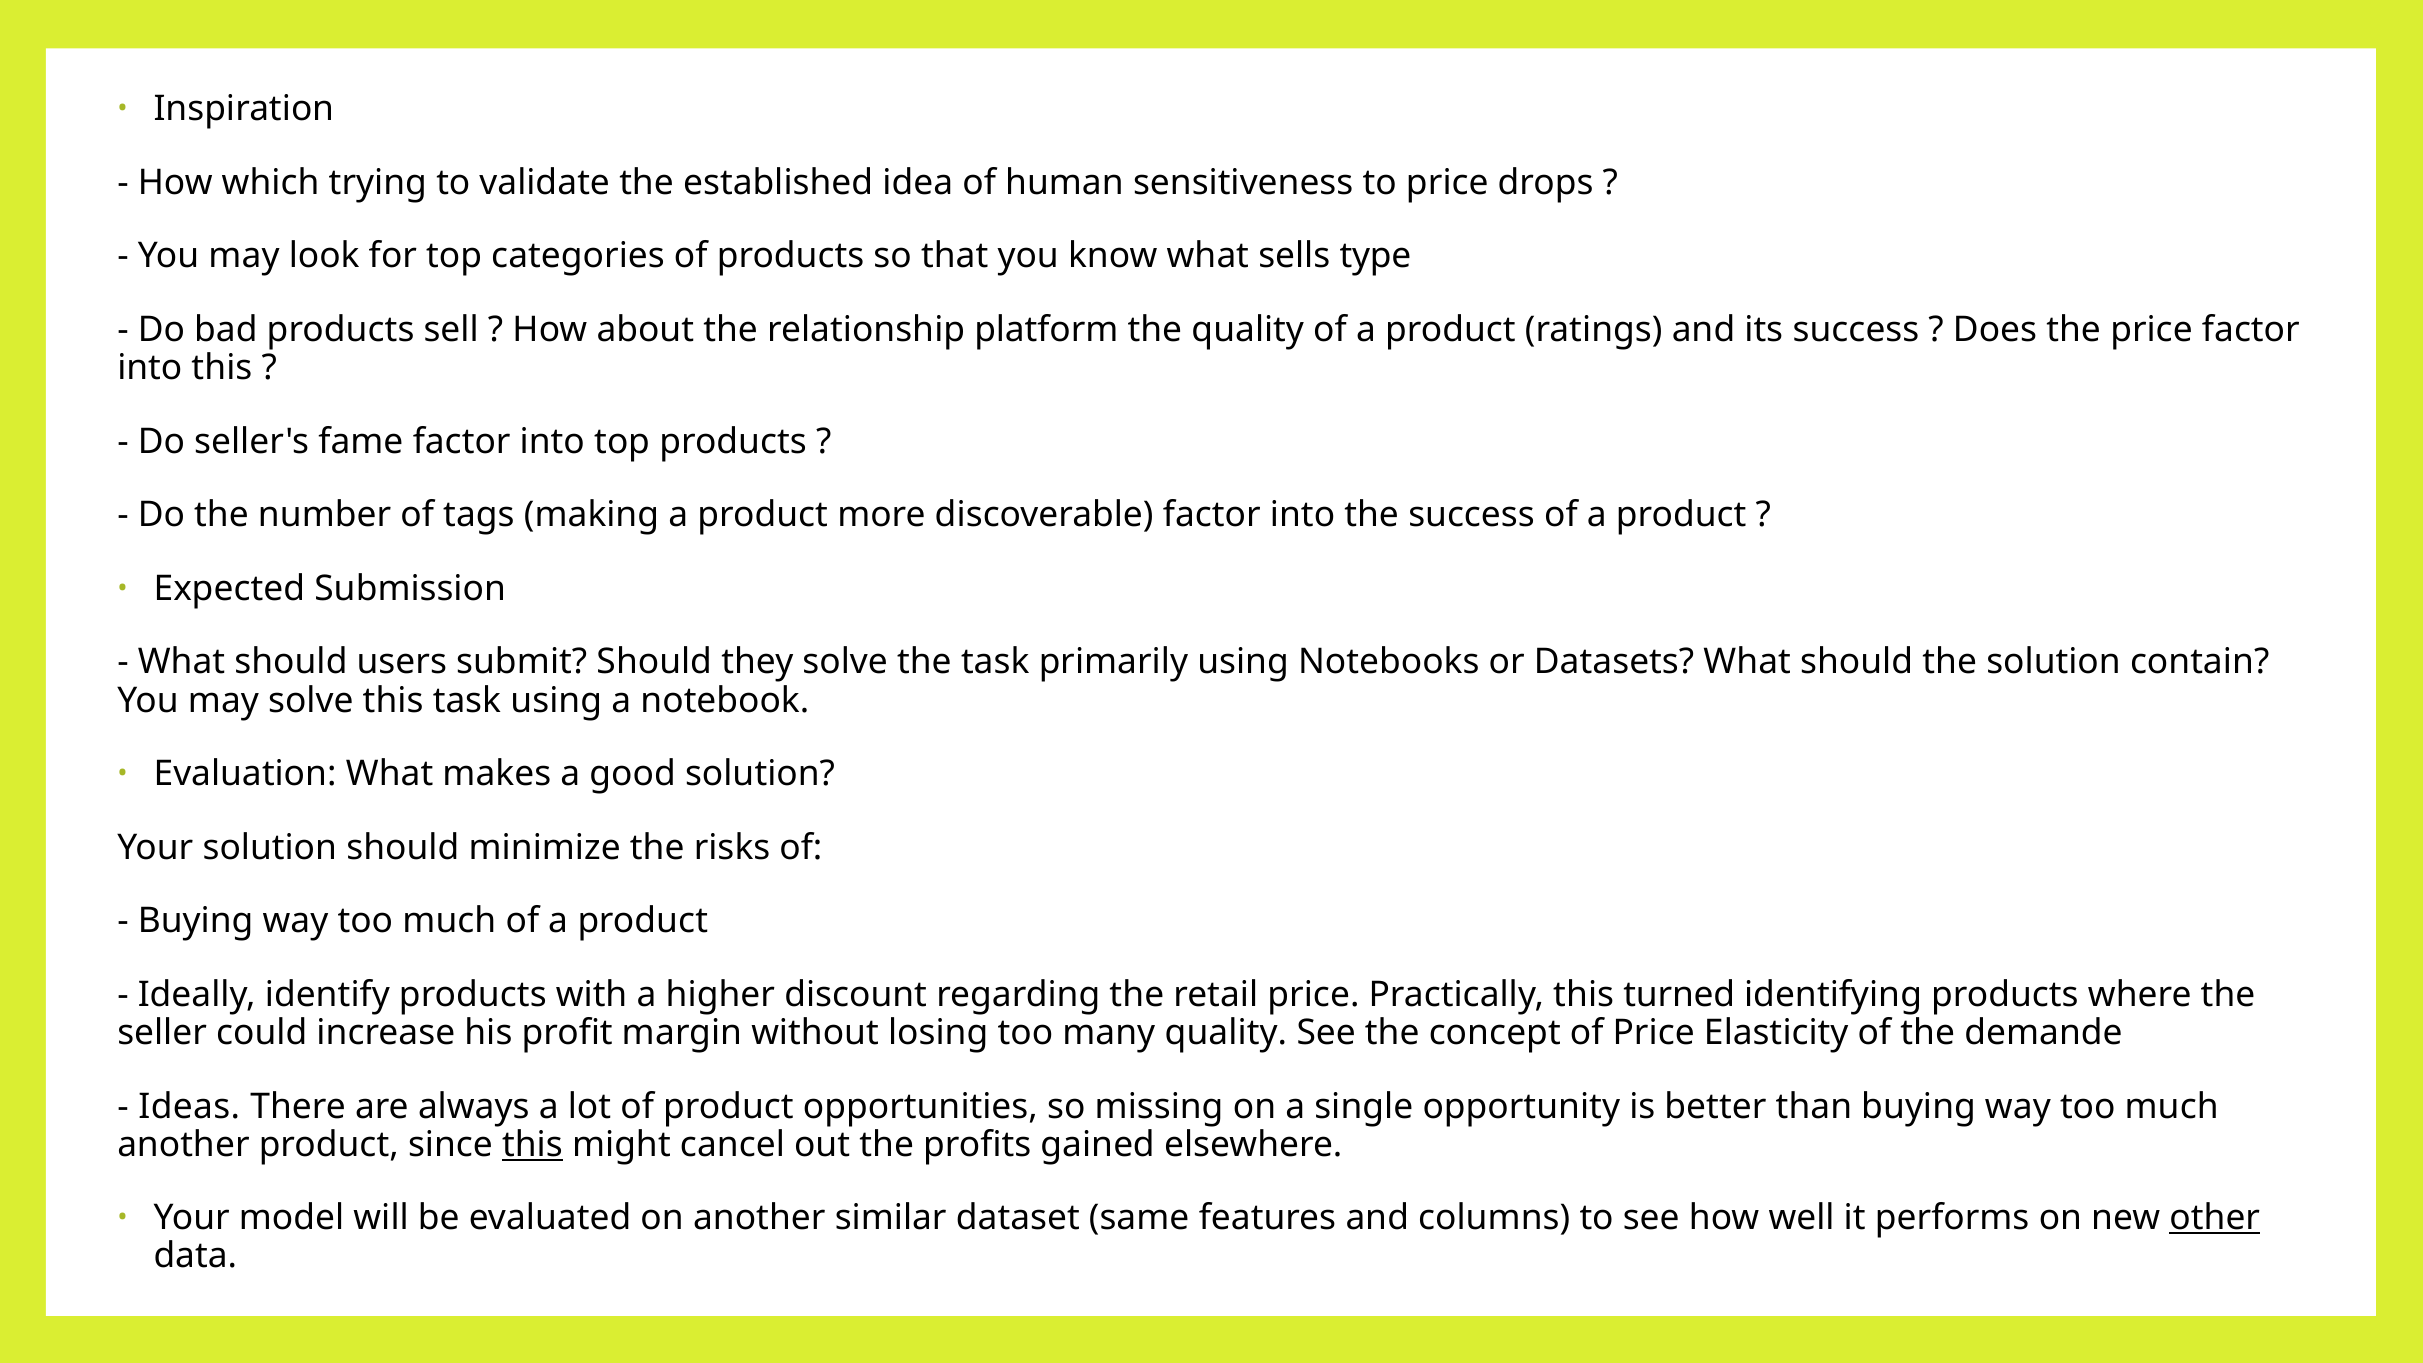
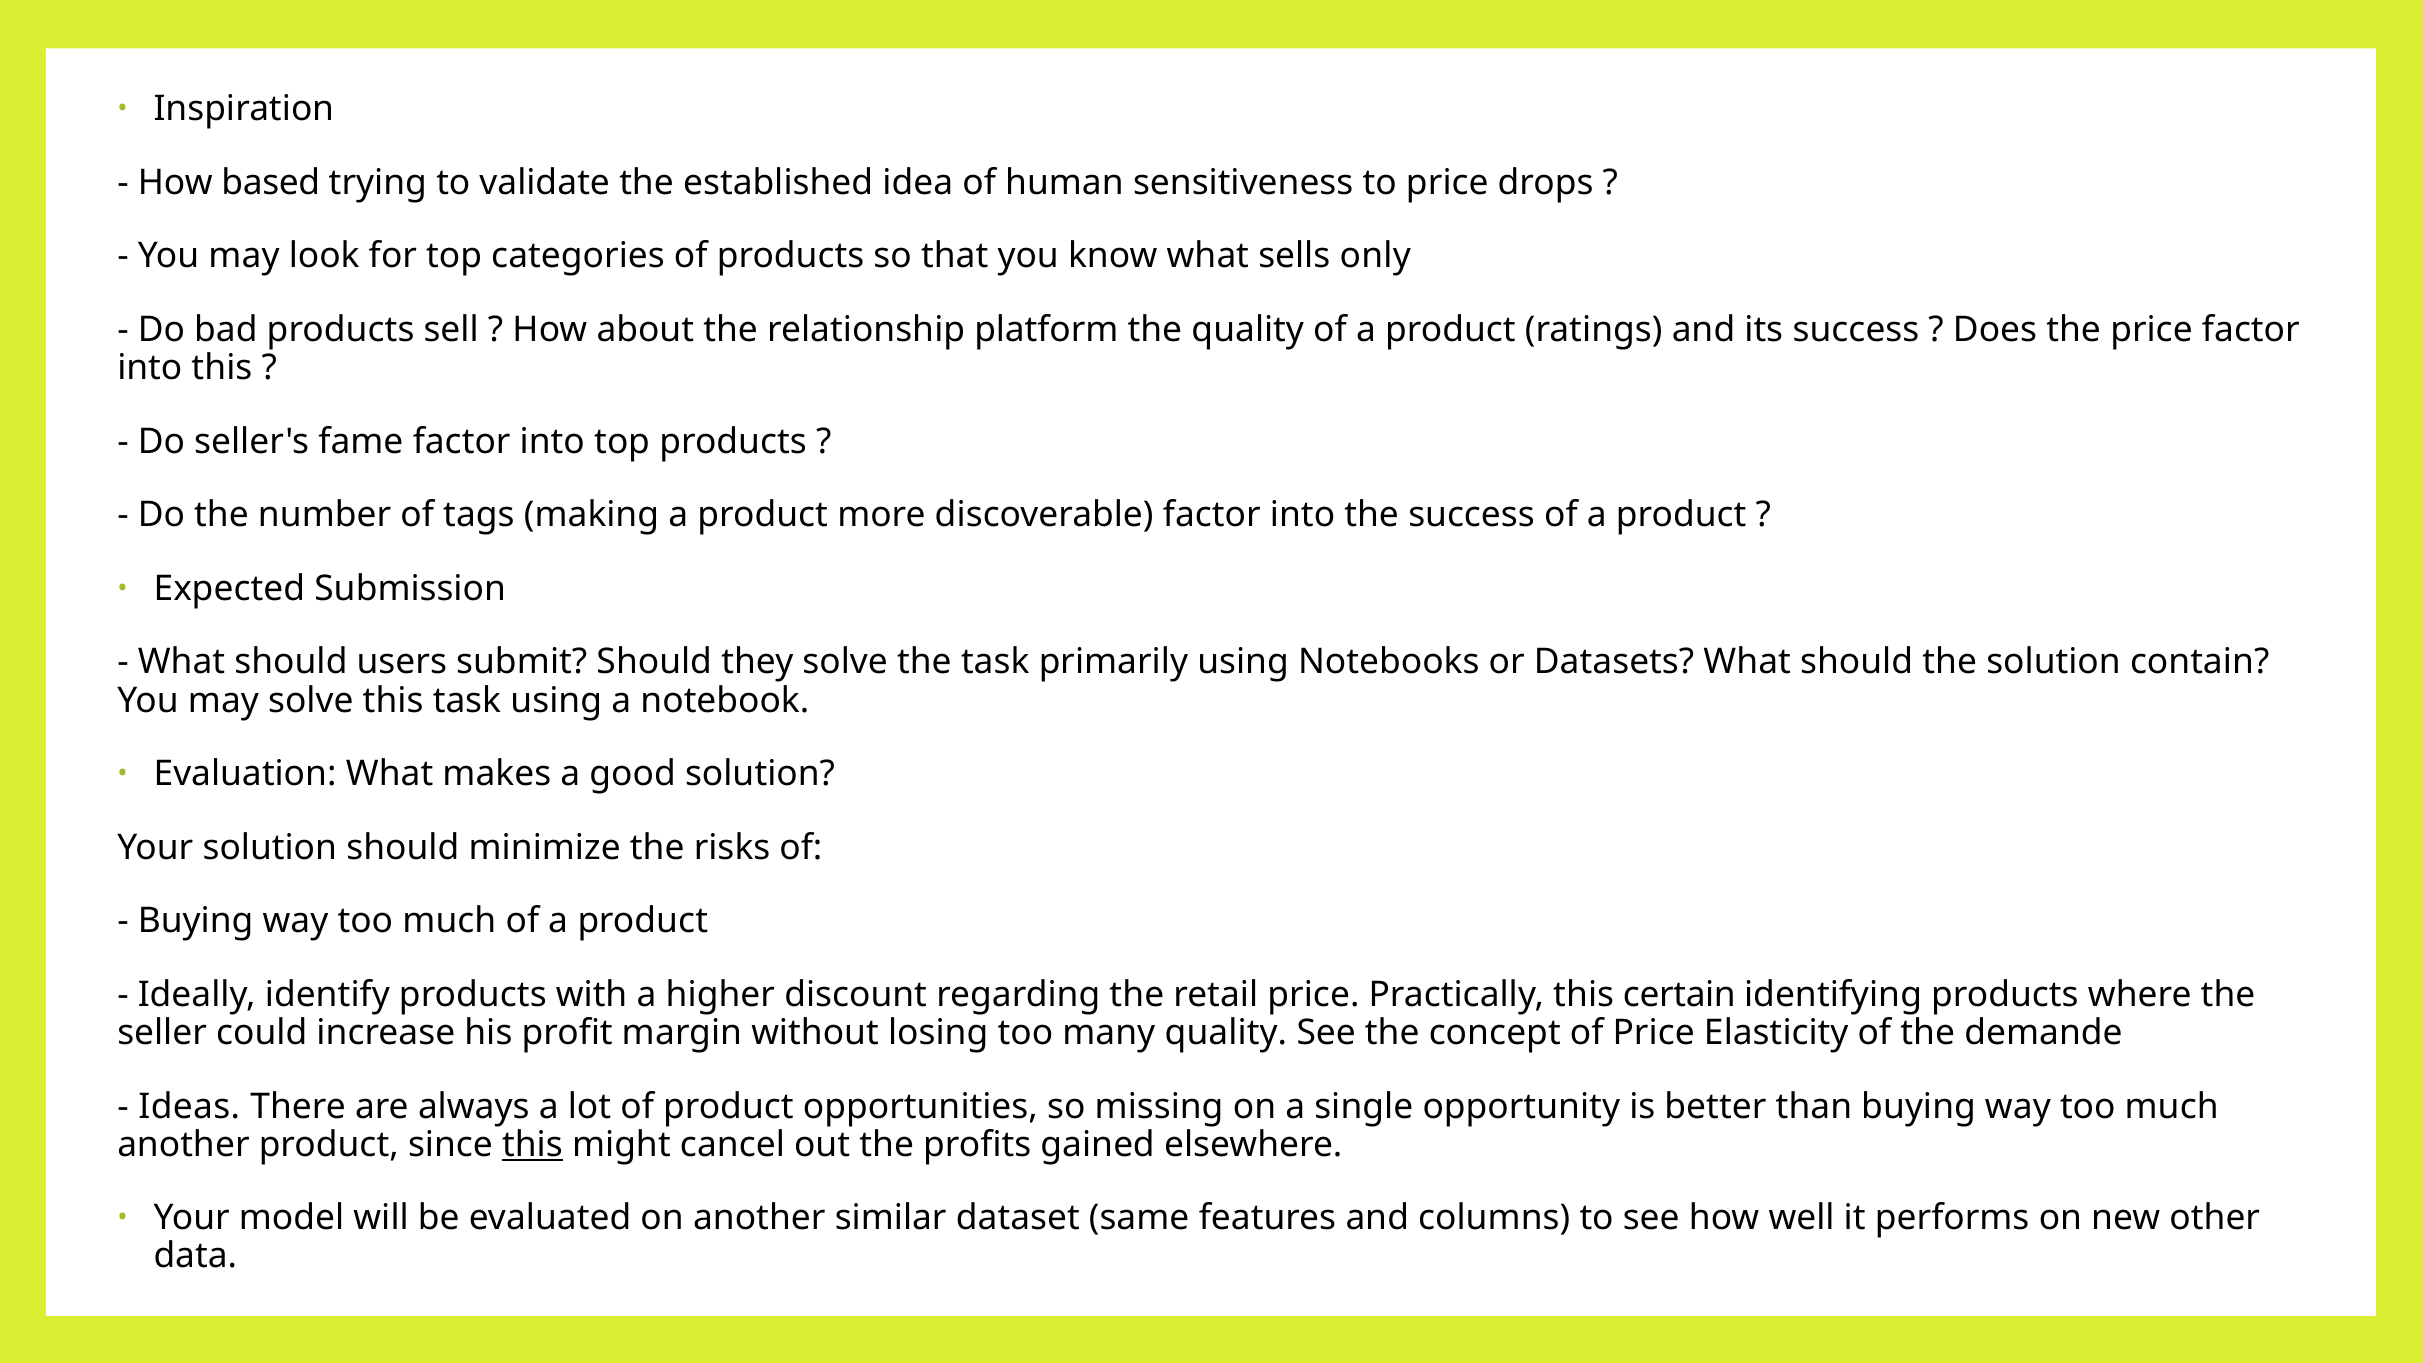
which: which -> based (271, 183)
type: type -> only (1375, 256)
turned: turned -> certain (1679, 995)
other underline: present -> none (2215, 1218)
